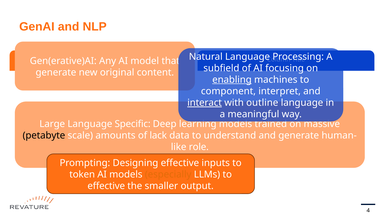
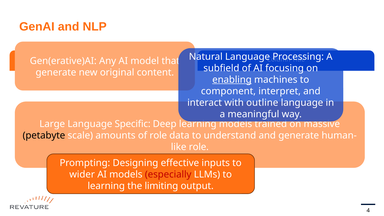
interact underline: present -> none (205, 103)
of lack: lack -> role (158, 135)
token: token -> wider (82, 174)
especially colour: orange -> red (168, 174)
effective: effective -> learning (106, 186)
smaller: smaller -> limiting (161, 186)
